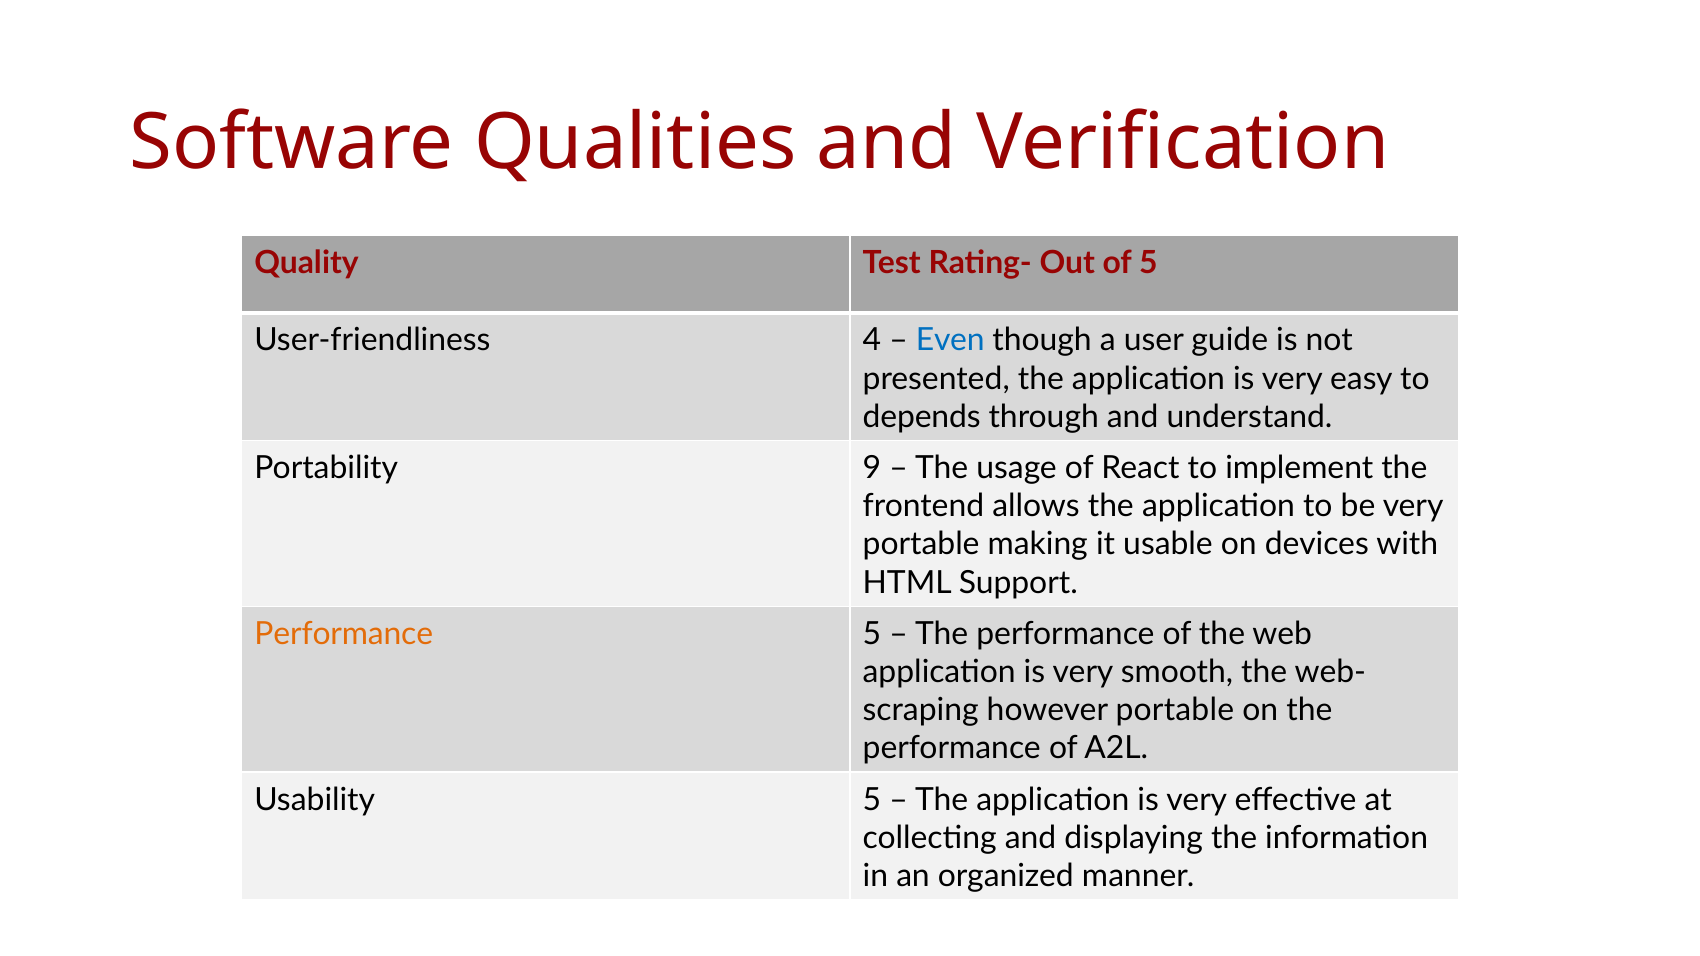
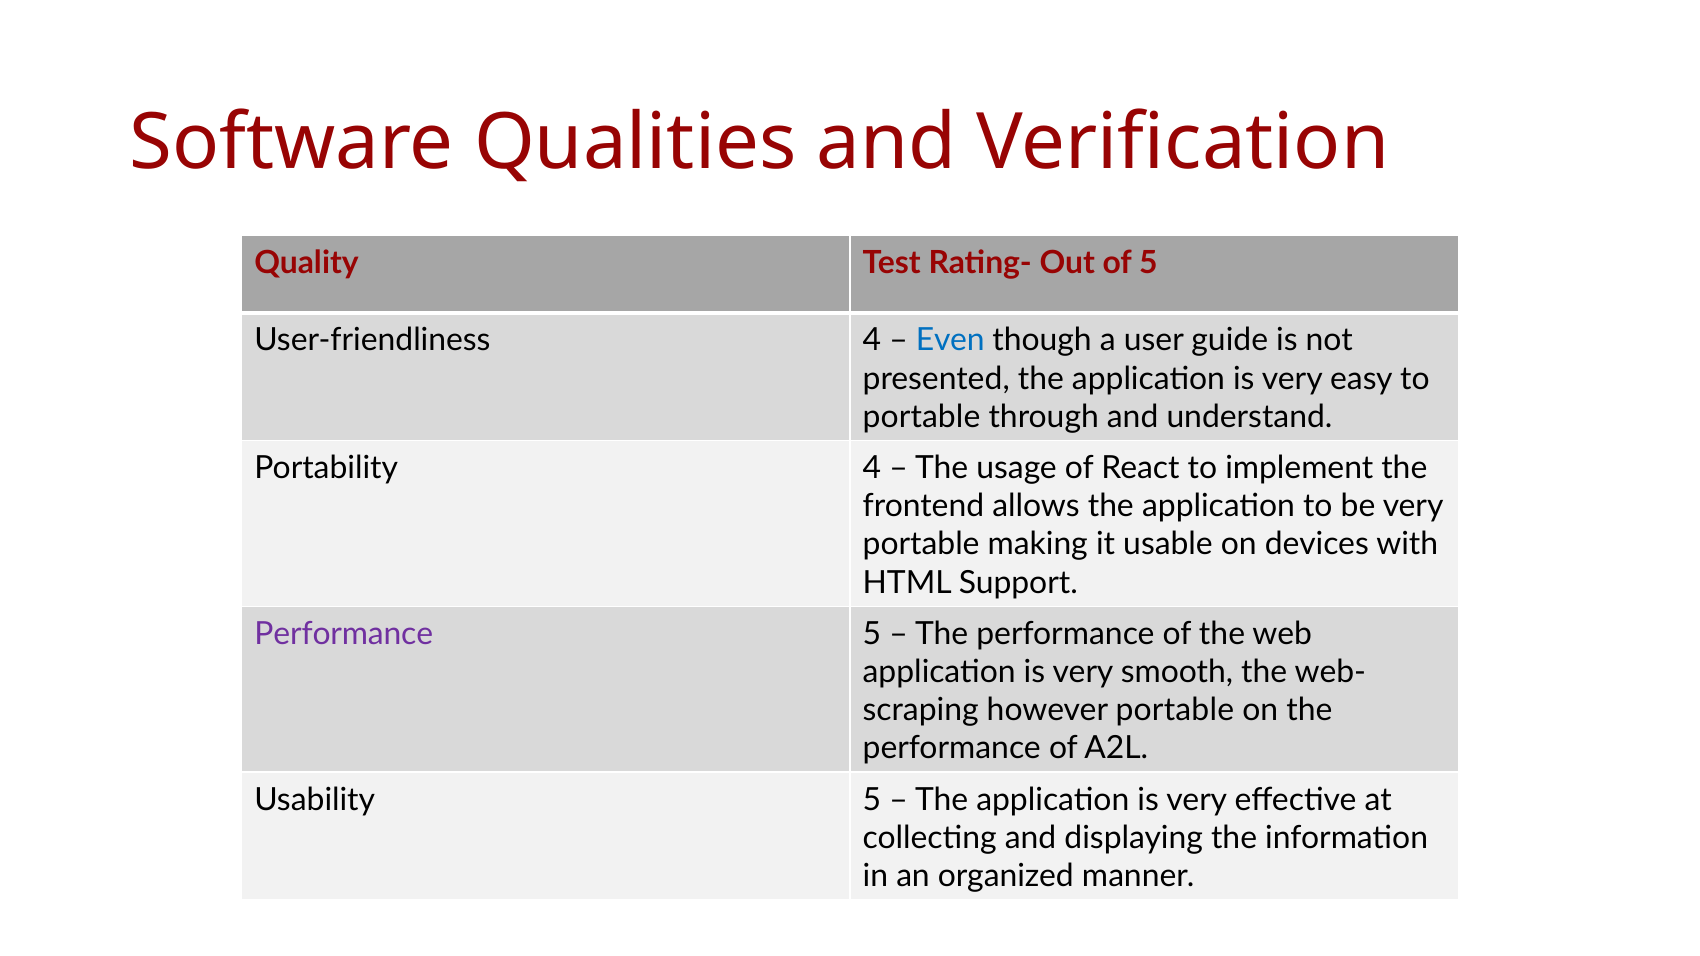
depends: depends -> portable (922, 417)
Portability 9: 9 -> 4 (872, 468)
Performance colour: orange -> purple (344, 634)
